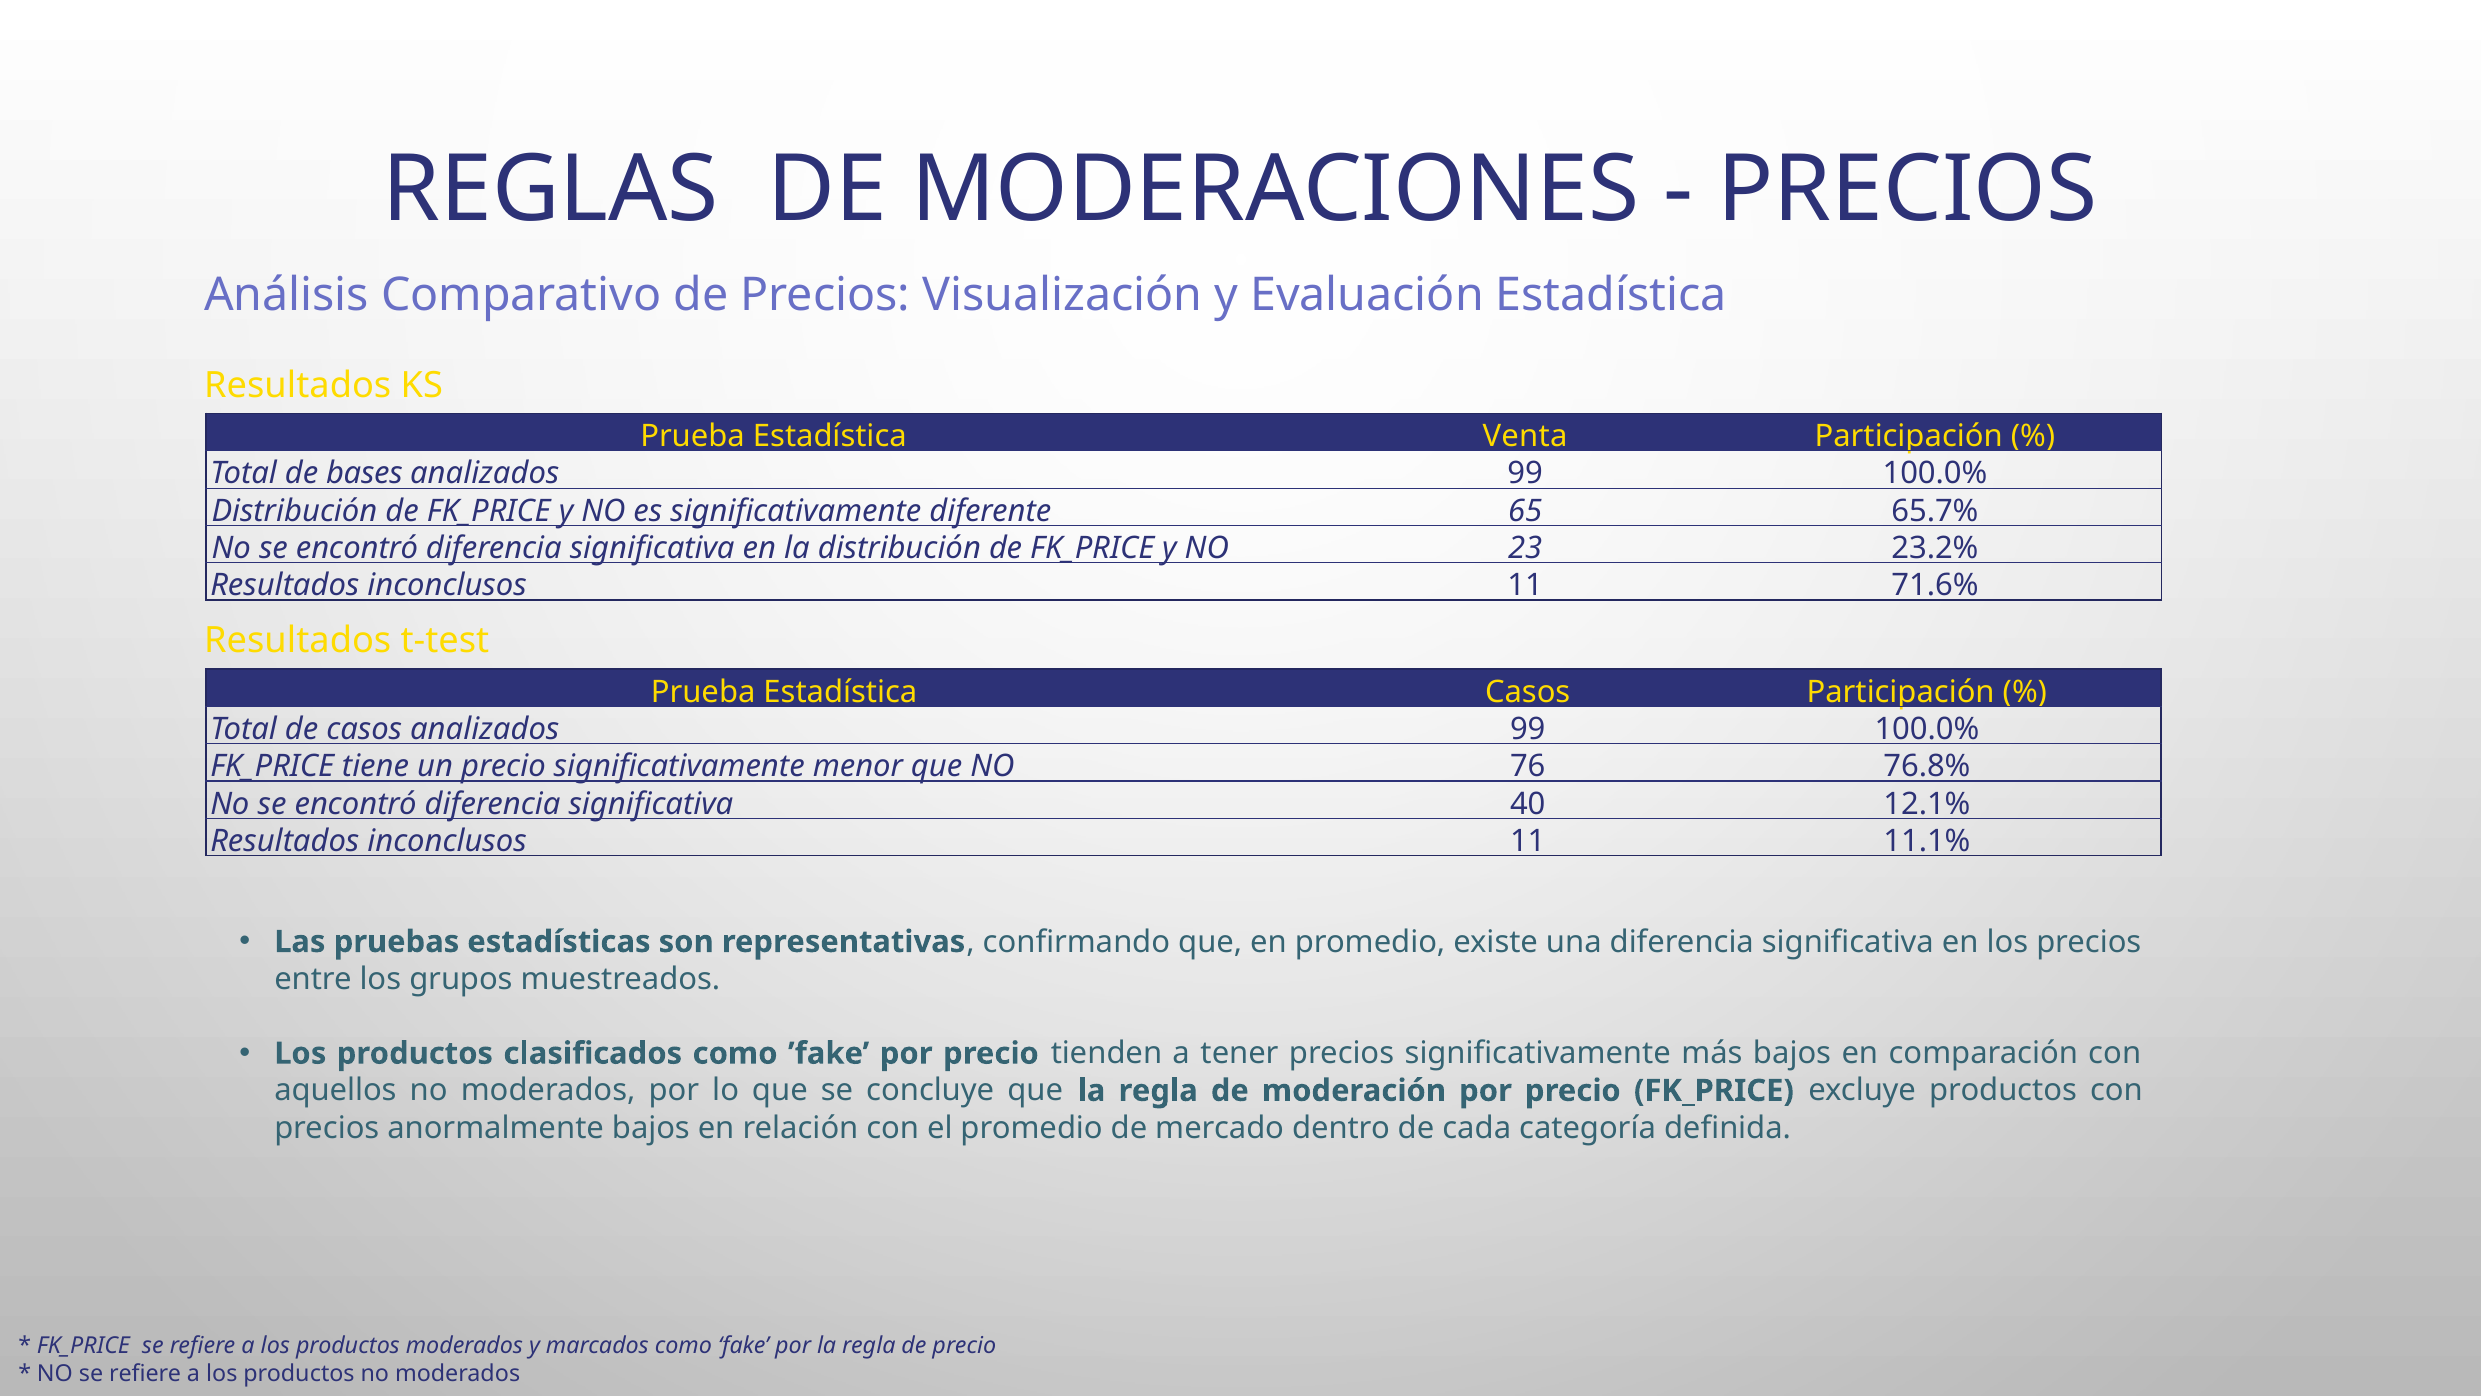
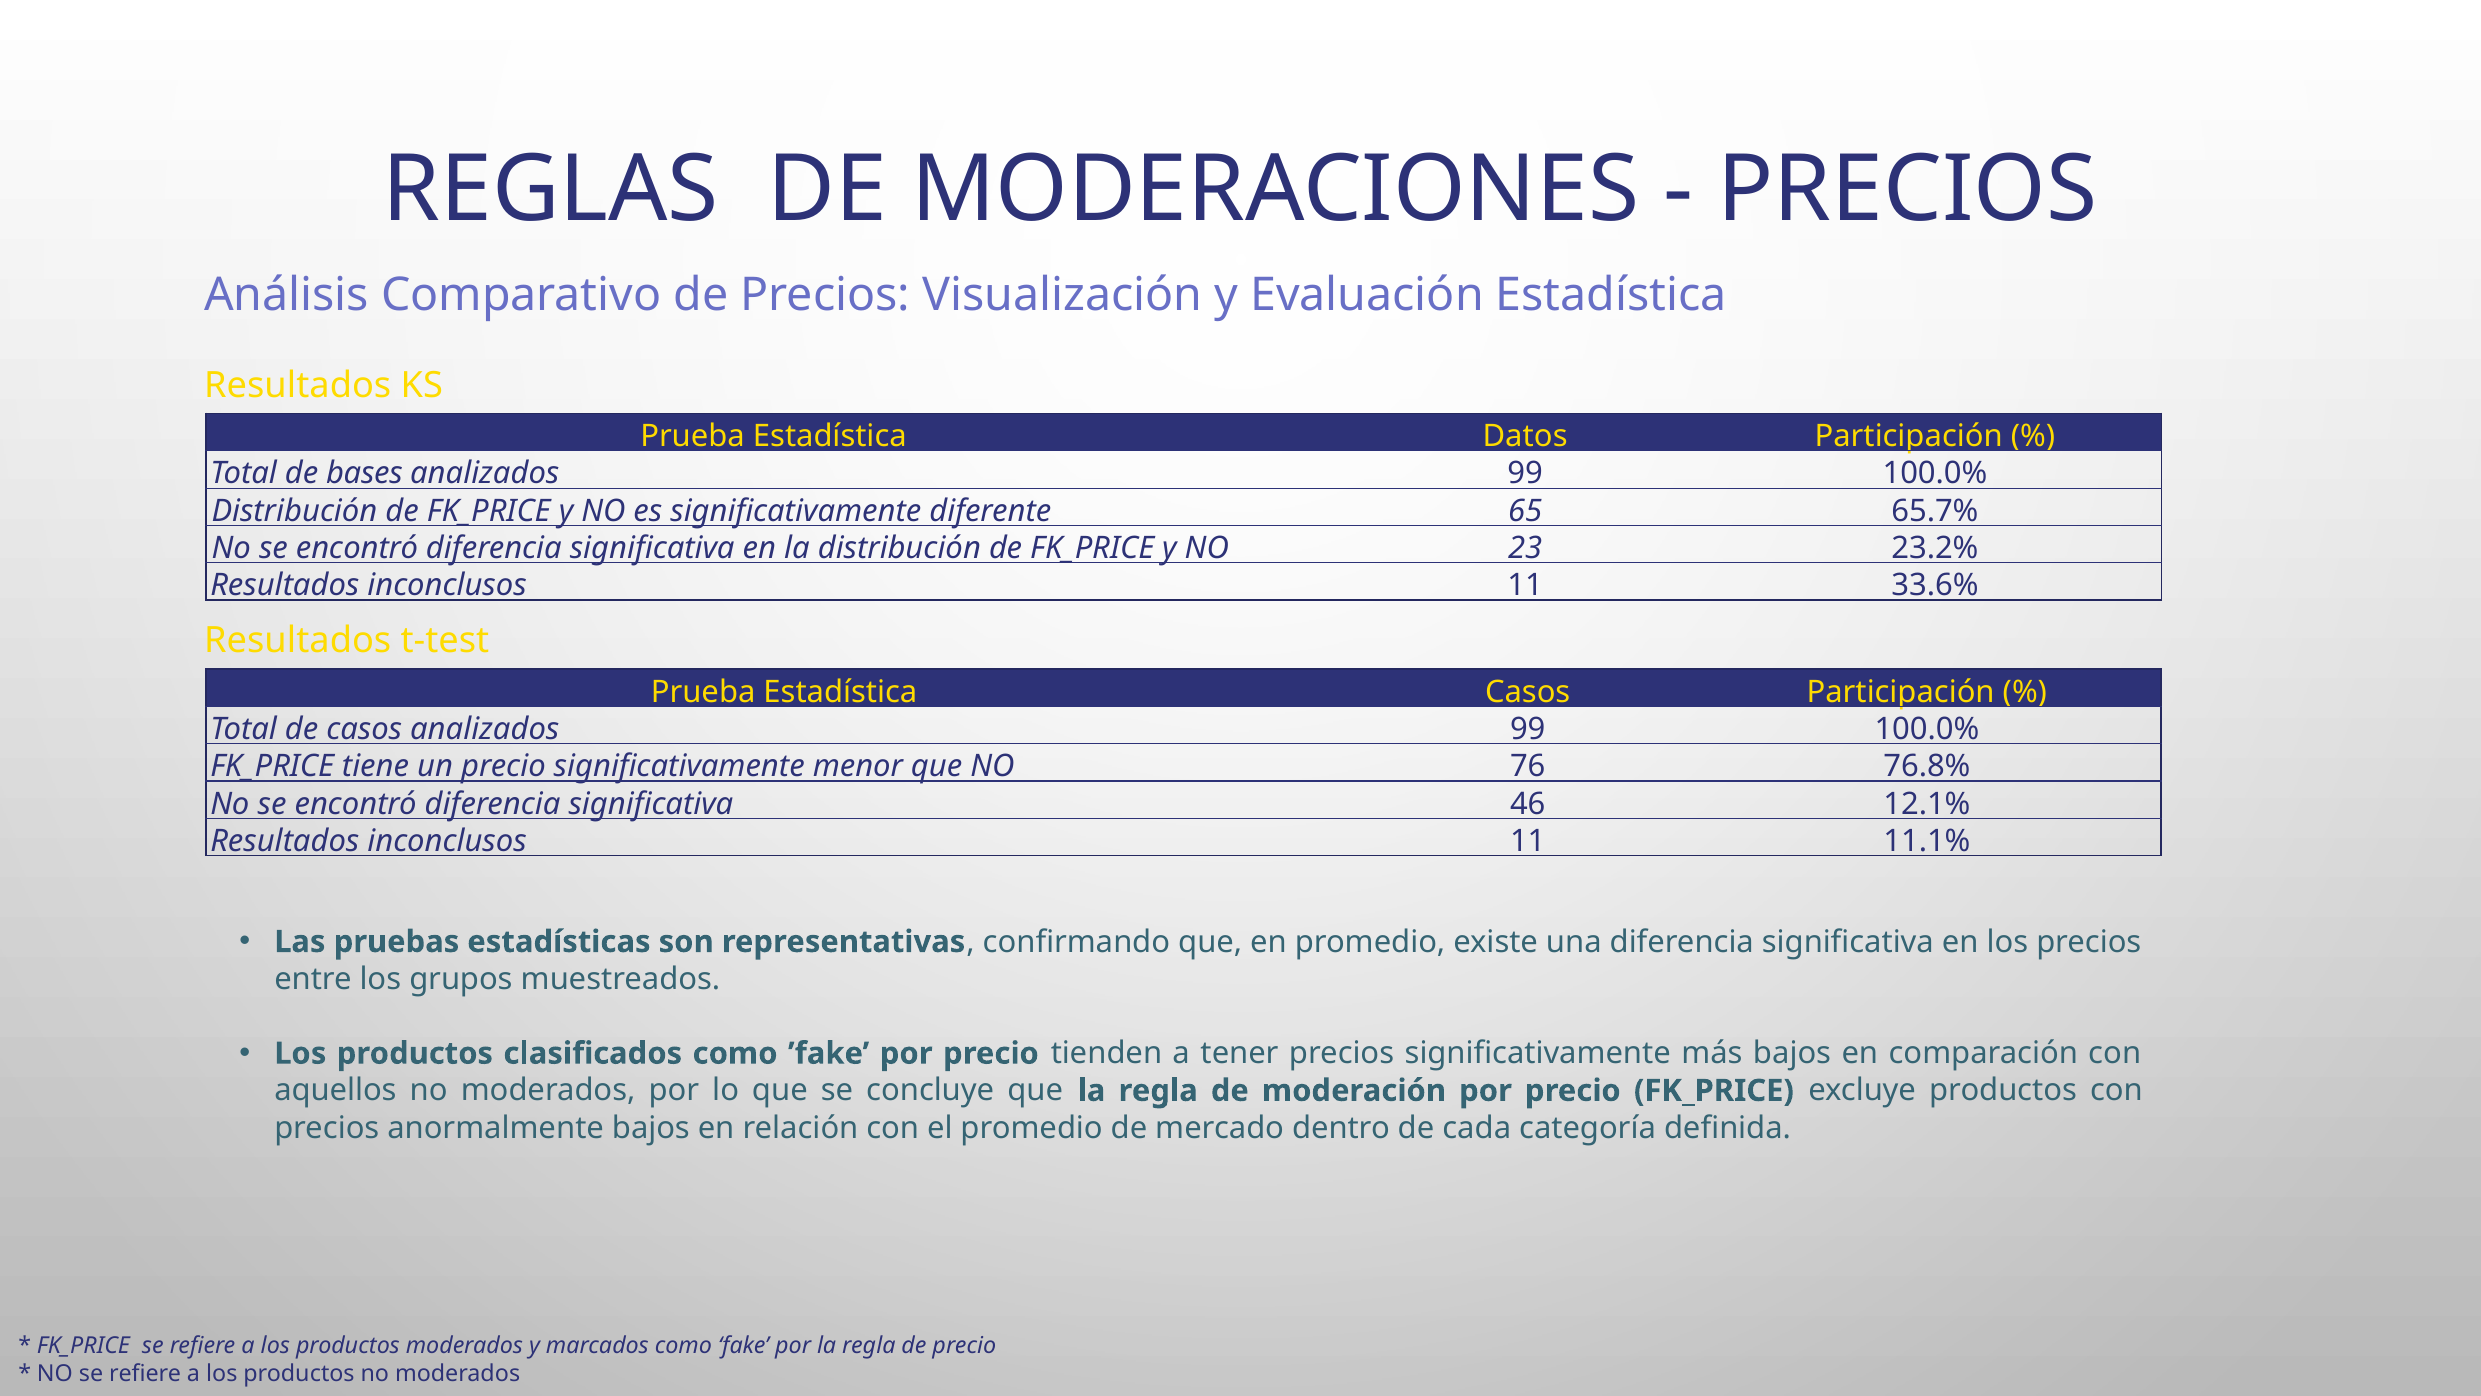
Venta: Venta -> Datos (1525, 436)
71.6%: 71.6% -> 33.6% (1935, 585)
40: 40 -> 46 (1528, 804)
